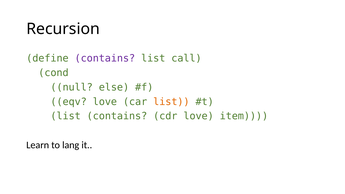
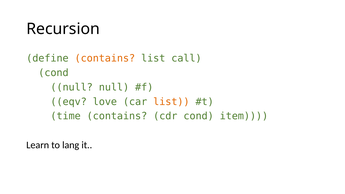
contains colour: purple -> orange (105, 58)
null else: else -> null (114, 87)
list: list -> time (66, 116)
cdr love: love -> cond (199, 116)
